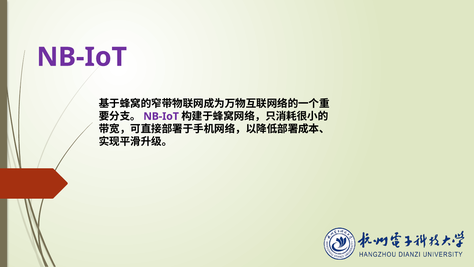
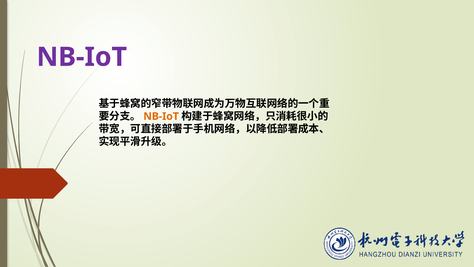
NB-IoT colour: purple -> orange (161, 116)
